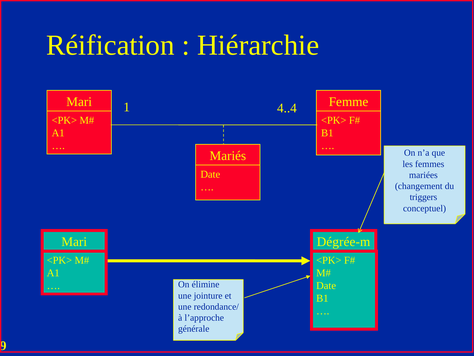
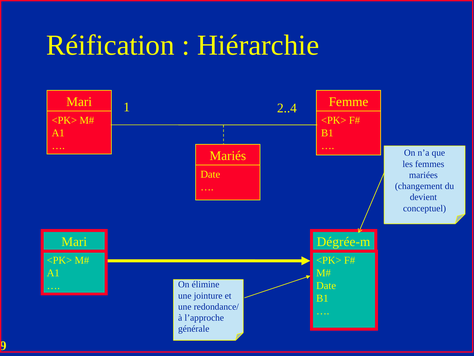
4..4: 4..4 -> 2..4 (287, 108)
triggers: triggers -> devient (423, 197)
